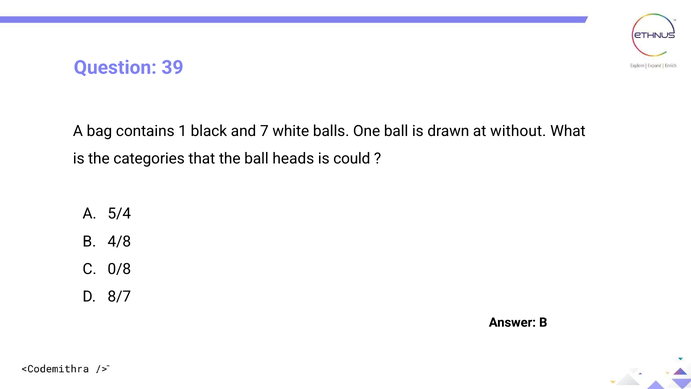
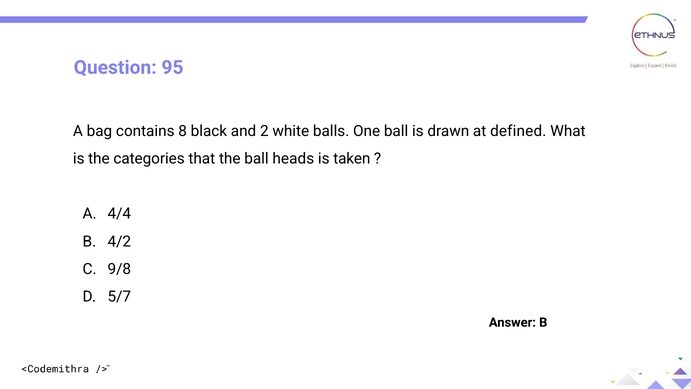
39: 39 -> 95 (172, 67)
1: 1 -> 8 (183, 131)
7: 7 -> 2 (264, 131)
without: without -> defined (518, 131)
could: could -> taken (352, 158)
5/4: 5/4 -> 4/4 (119, 214)
4/8: 4/8 -> 4/2 (119, 241)
0/8: 0/8 -> 9/8 (119, 269)
8/7: 8/7 -> 5/7 (119, 297)
